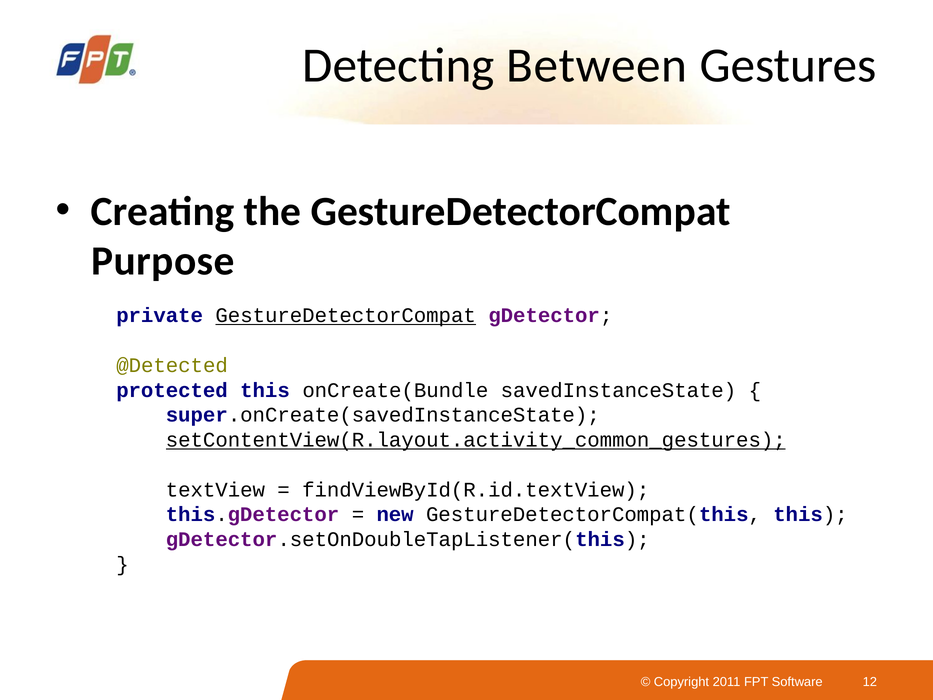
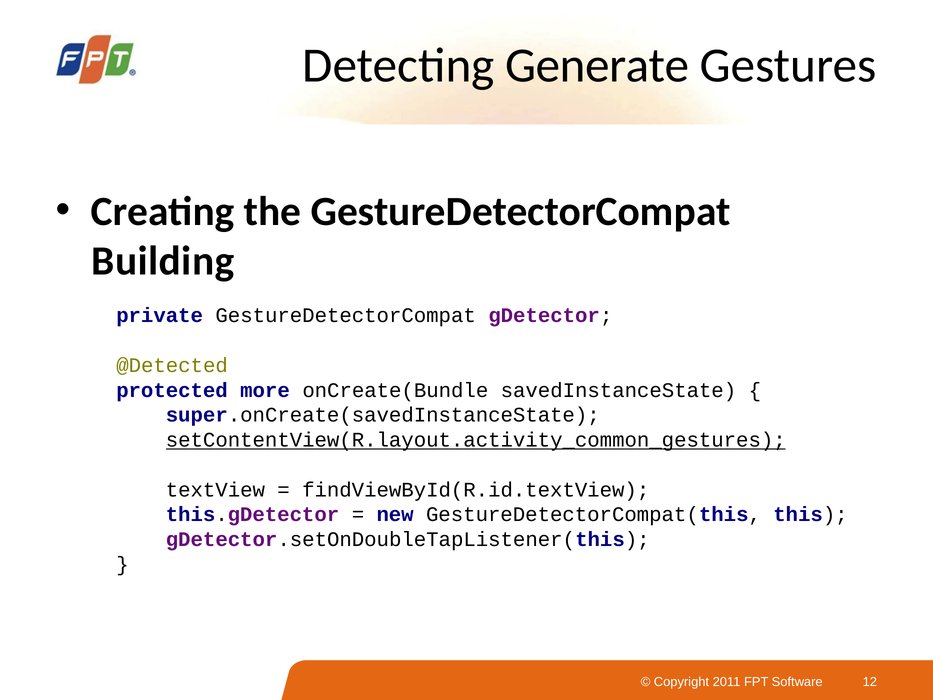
Between: Between -> Generate (597, 66)
Purpose: Purpose -> Building (163, 261)
GestureDetectorCompat underline: present -> none (346, 316)
protected this: this -> more (265, 390)
